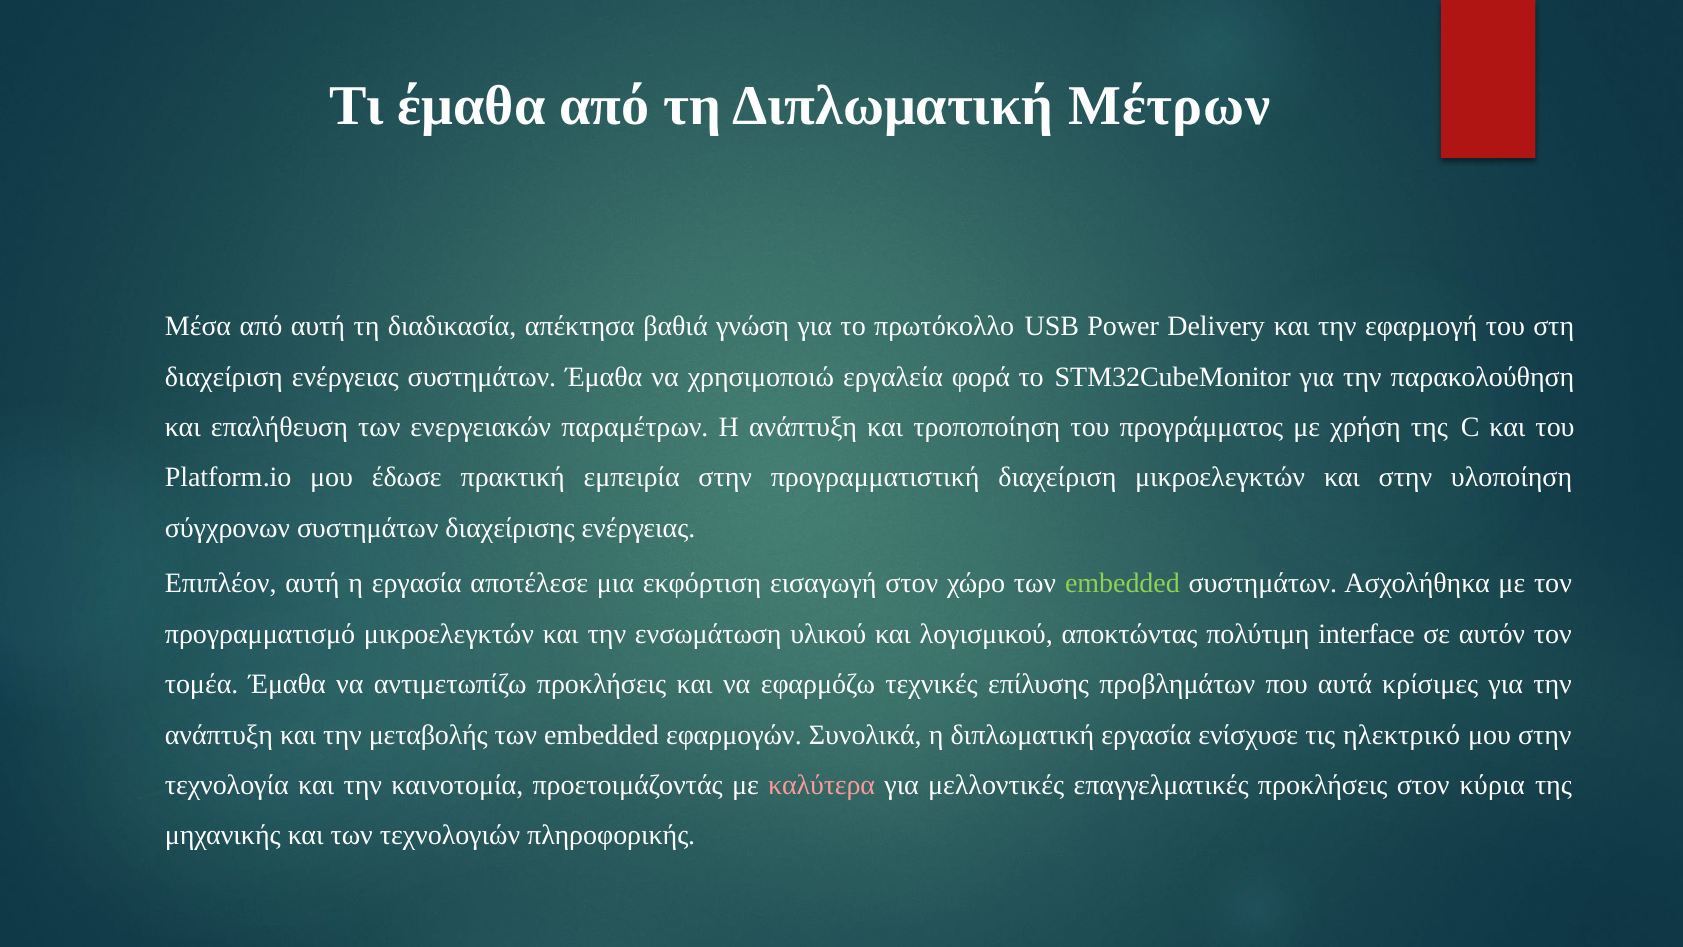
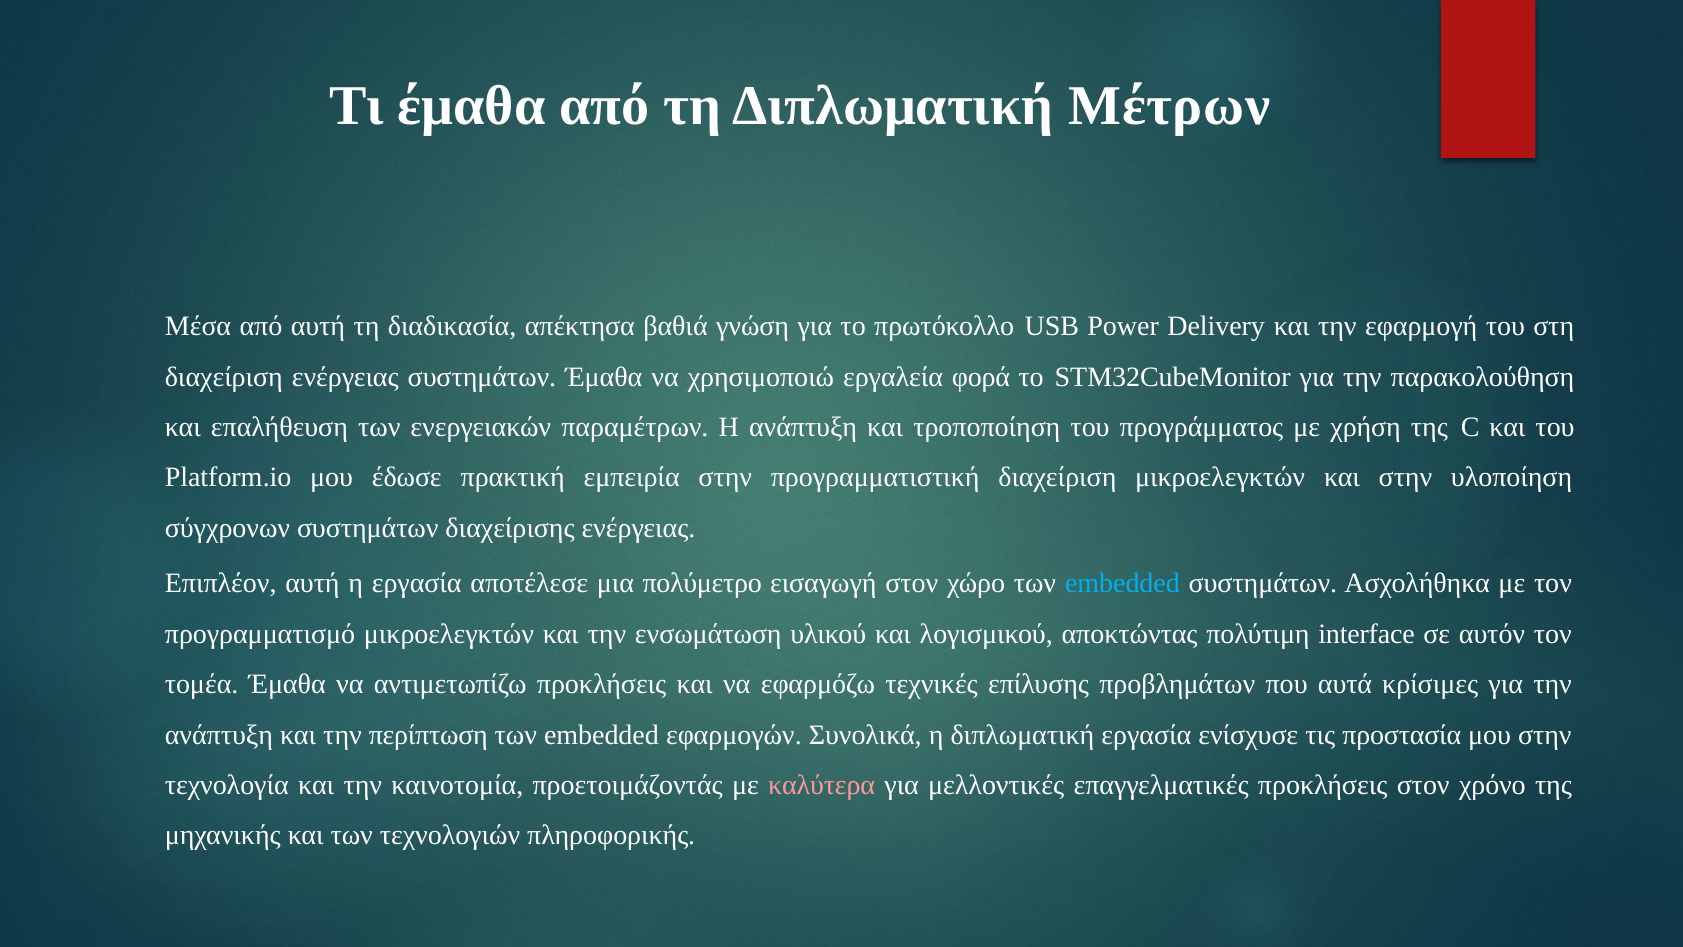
εκφόρτιση: εκφόρτιση -> πολύμετρο (702, 584)
embedded colour: light green -> light blue (1122, 584)
μεταβολής: μεταβολής -> περίπτωση (428, 735)
ηλεκτρικό: ηλεκτρικό -> προστασία (1402, 735)
κύρια: κύρια -> χρόνο (1492, 785)
